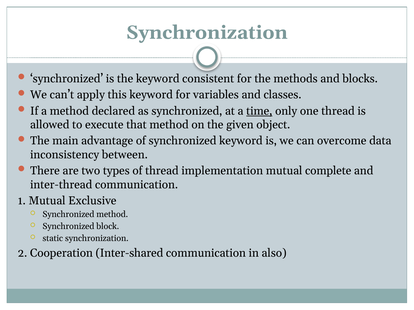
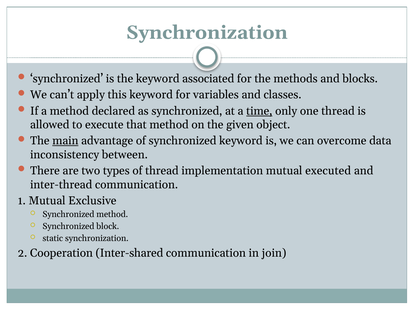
consistent: consistent -> associated (208, 79)
main underline: none -> present (65, 141)
complete: complete -> executed (328, 171)
also: also -> join (274, 253)
